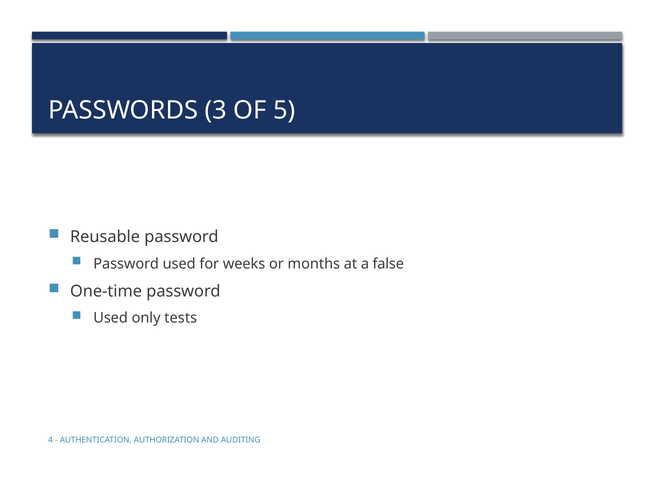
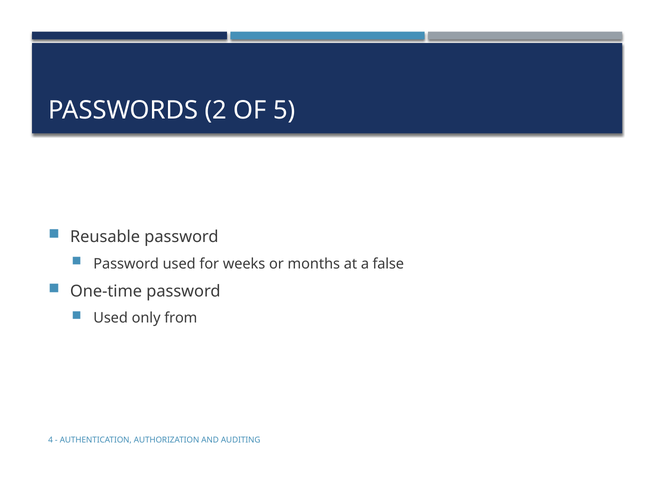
3: 3 -> 2 (216, 110)
tests: tests -> from (181, 318)
